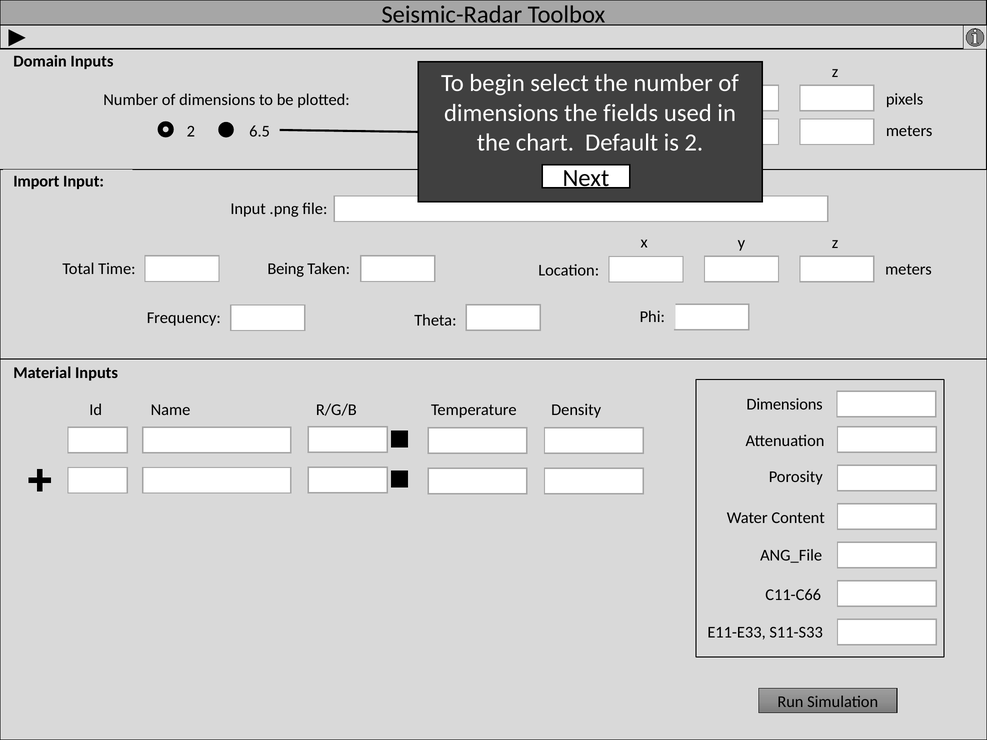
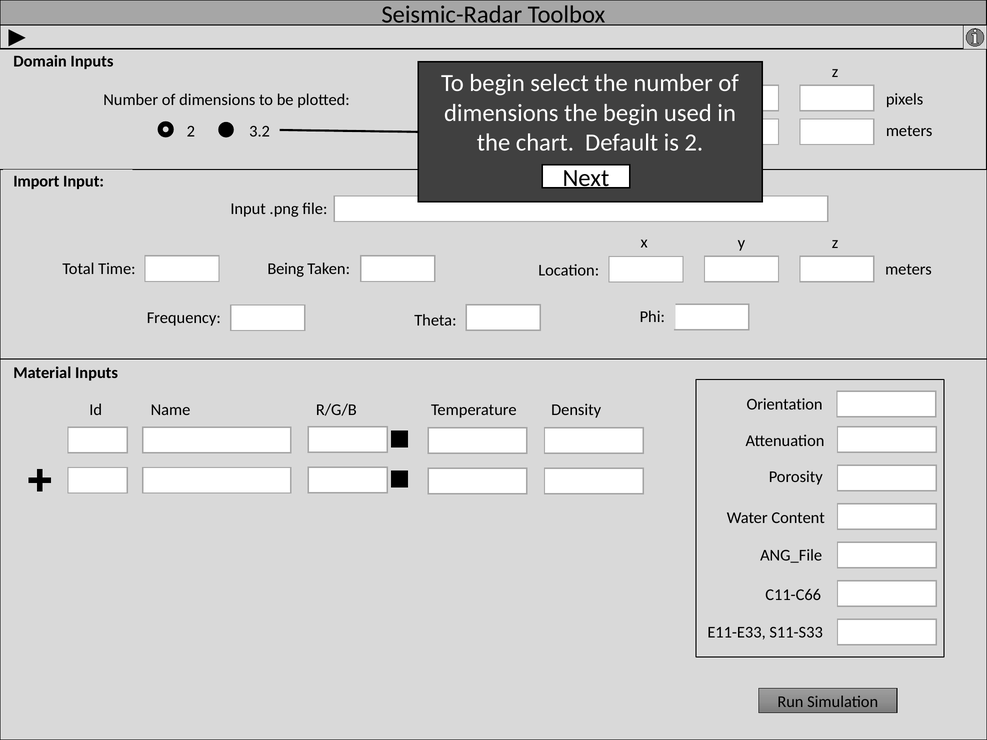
the fields: fields -> begin (631, 113)
6.5: 6.5 -> 3.2 (260, 131)
Dimensions: Dimensions -> Orientation (785, 404)
